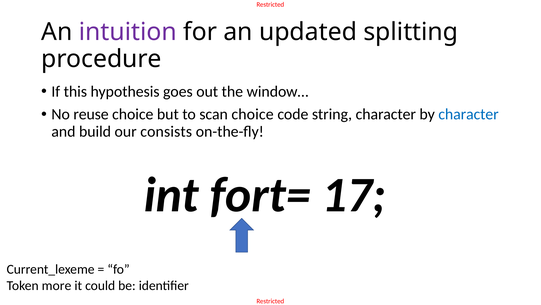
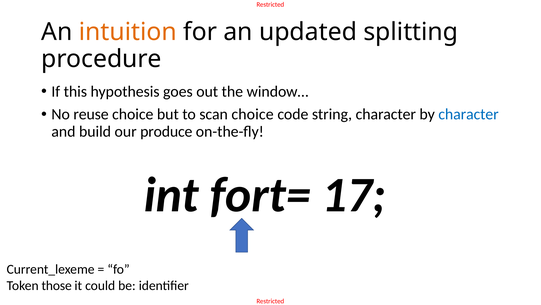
intuition colour: purple -> orange (128, 32)
consists: consists -> produce (166, 131)
more: more -> those (57, 285)
